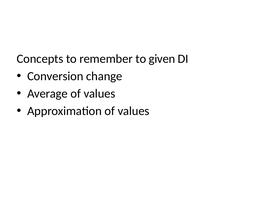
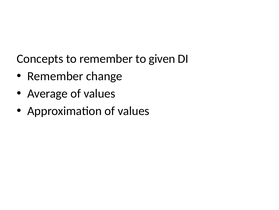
Conversion: Conversion -> Remember (55, 76)
